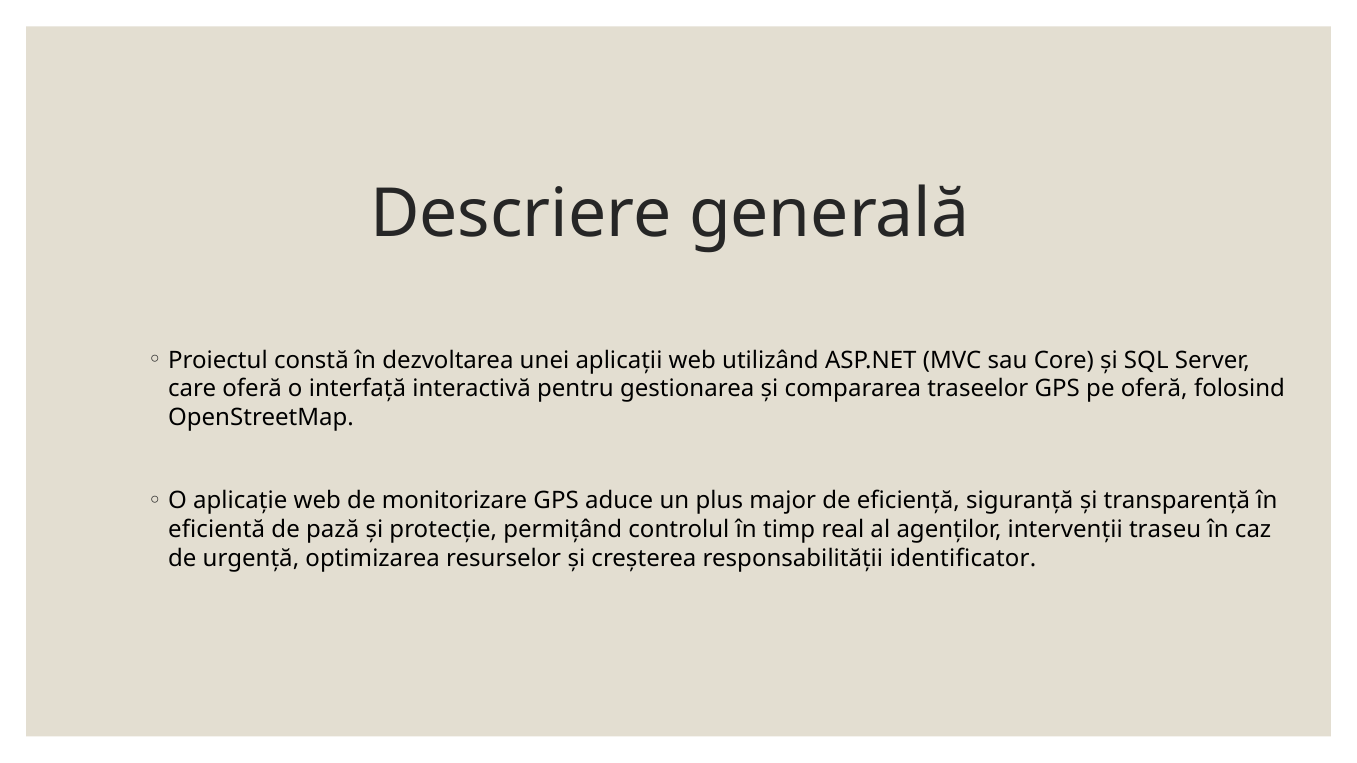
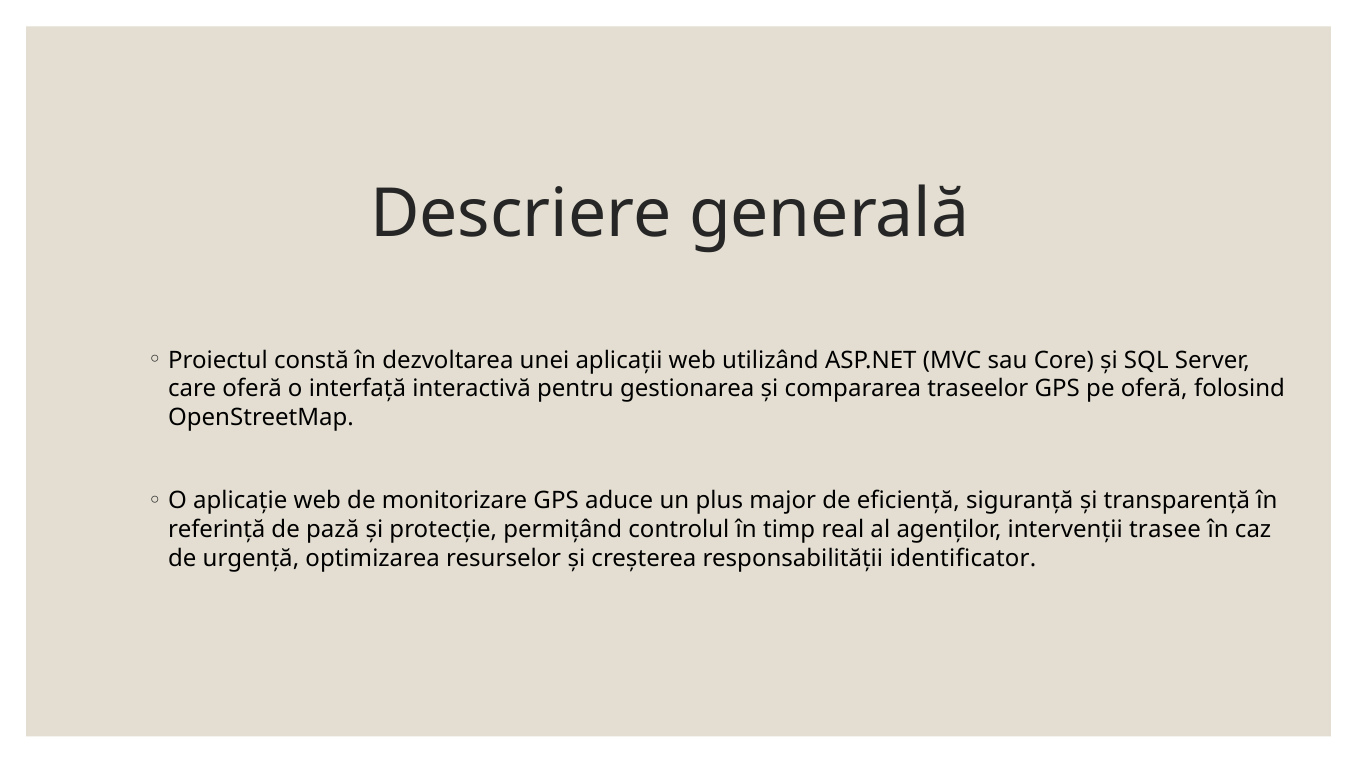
eficientă: eficientă -> referință (217, 530)
traseu: traseu -> trasee (1165, 530)
